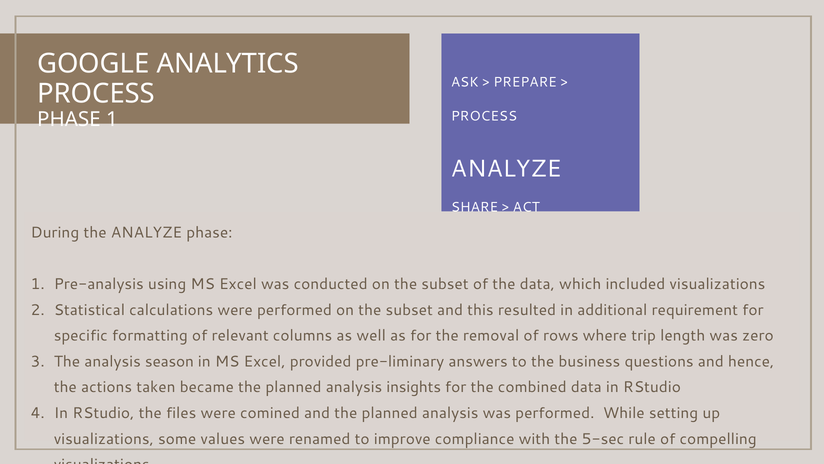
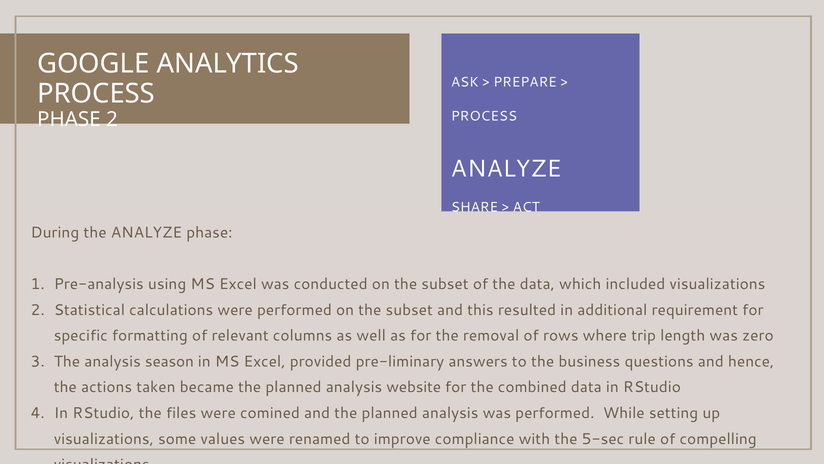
1: 1 -> 2 (112, 119)
insights: insights -> website (414, 387)
